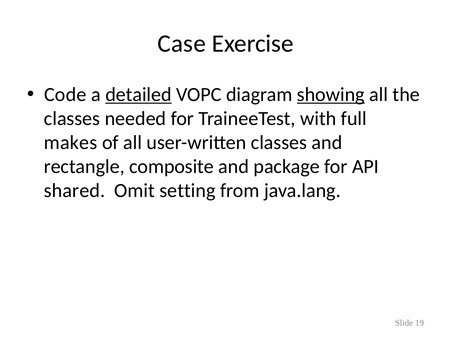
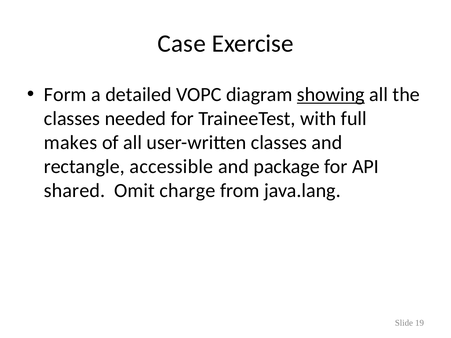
Code: Code -> Form (65, 95)
detailed underline: present -> none (138, 95)
composite: composite -> accessible (171, 167)
setting: setting -> charge (187, 191)
